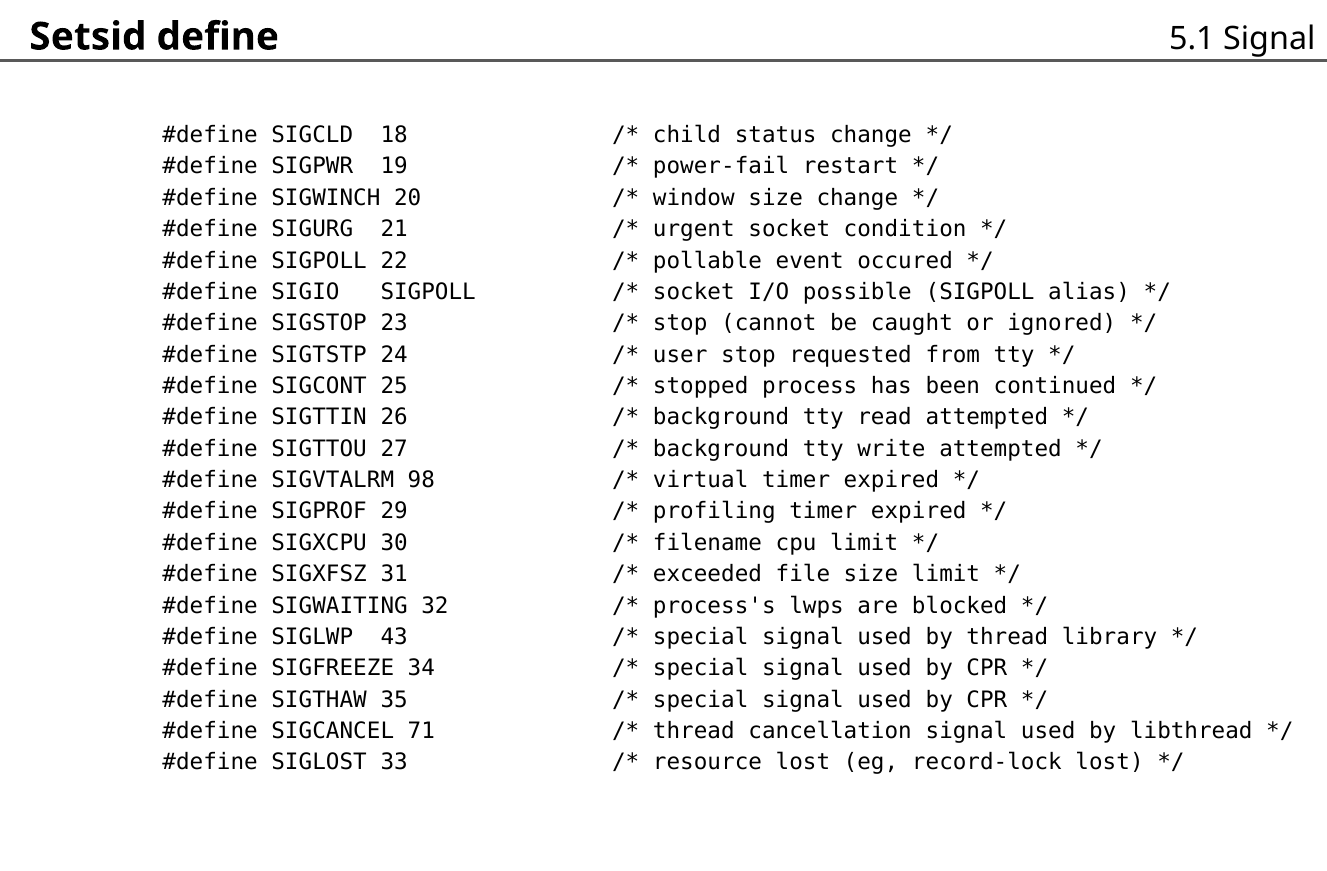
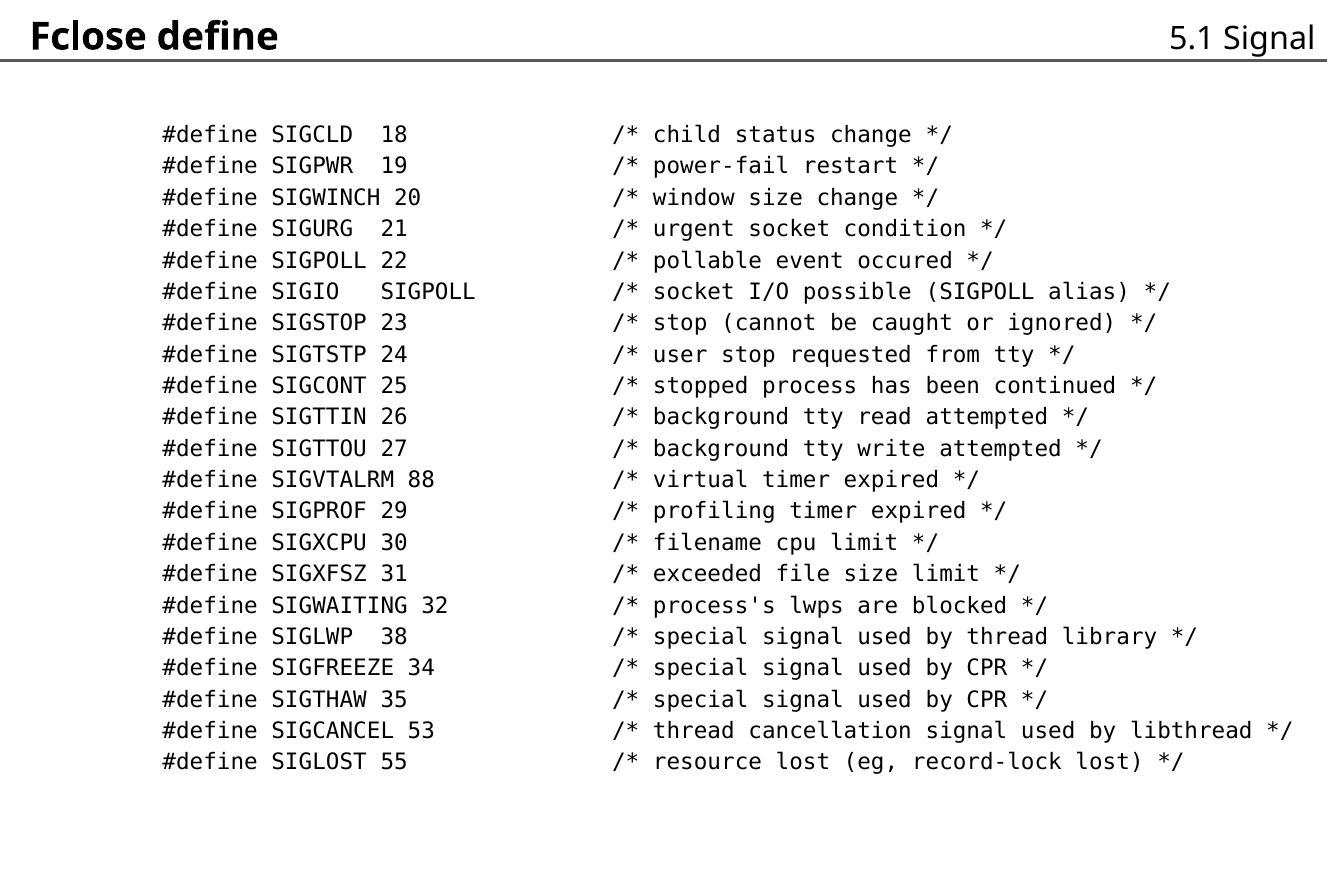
Setsid: Setsid -> Fclose (88, 37)
98: 98 -> 88 (421, 481)
43: 43 -> 38 (394, 637)
71: 71 -> 53 (421, 732)
33: 33 -> 55 (394, 763)
